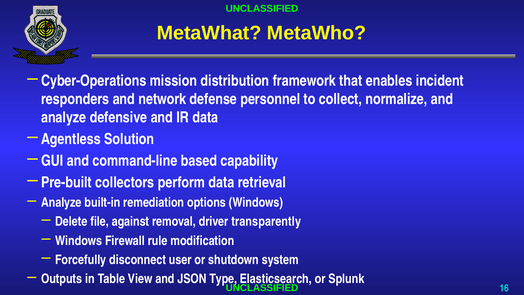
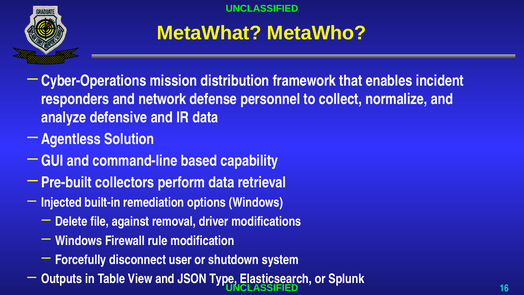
Analyze: Analyze -> Injected (61, 202)
transparently: transparently -> modifications (266, 221)
